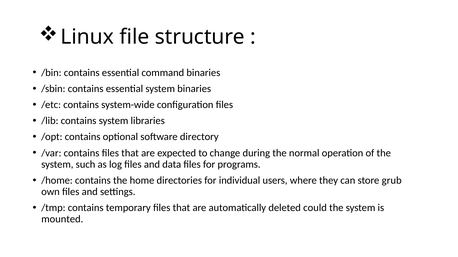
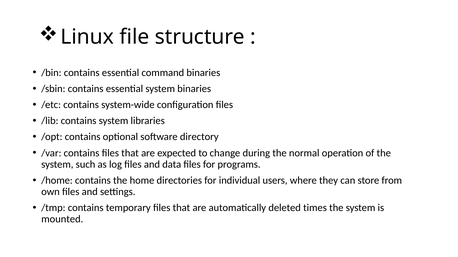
grub: grub -> from (392, 181)
could: could -> times (315, 208)
